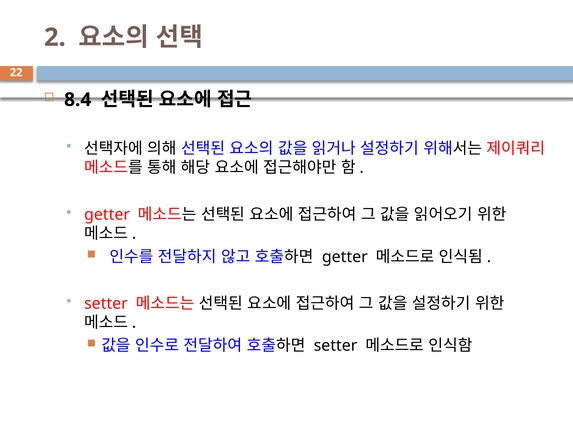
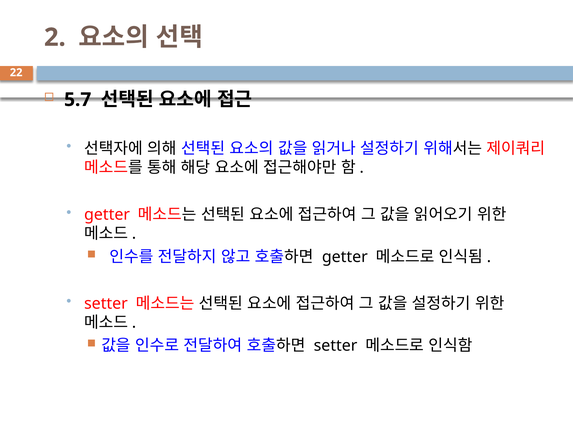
8.4: 8.4 -> 5.7 (78, 100)
